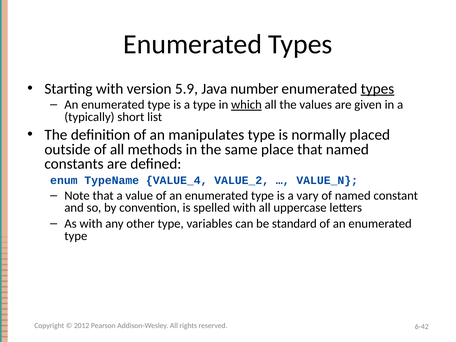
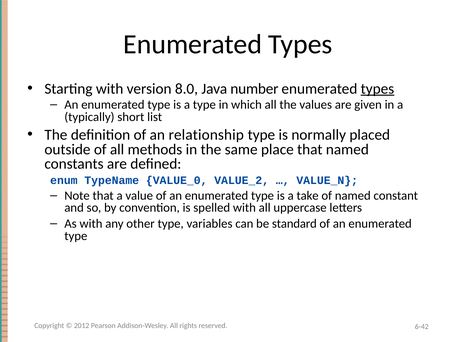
5.9: 5.9 -> 8.0 (186, 89)
which underline: present -> none (246, 105)
manipulates: manipulates -> relationship (206, 135)
VALUE_4: VALUE_4 -> VALUE_0 (177, 180)
vary: vary -> take (308, 196)
